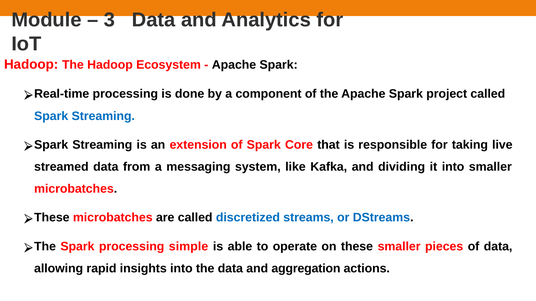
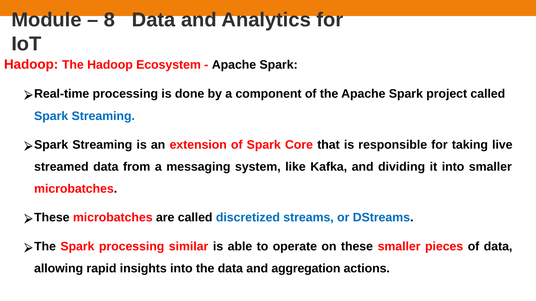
3: 3 -> 8 (110, 20)
simple: simple -> similar (189, 247)
